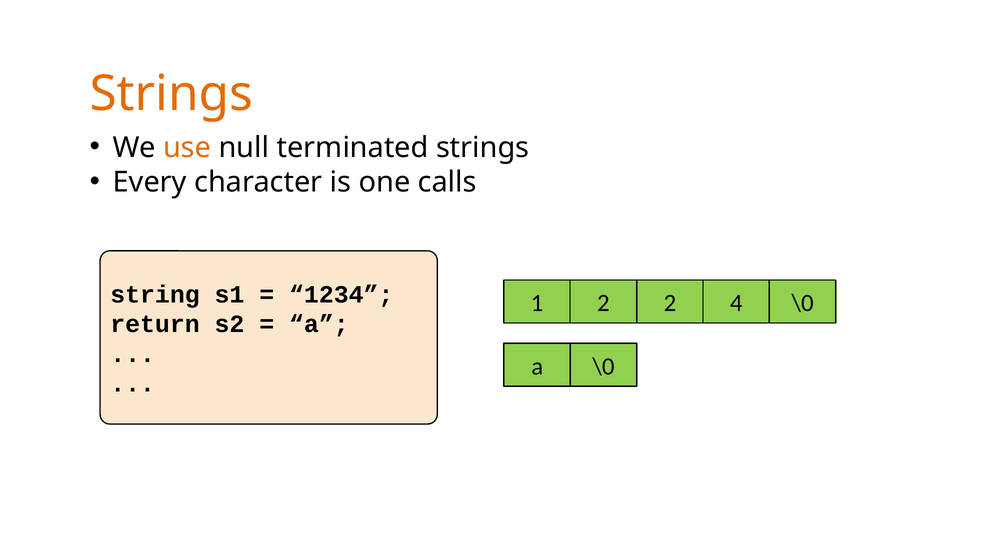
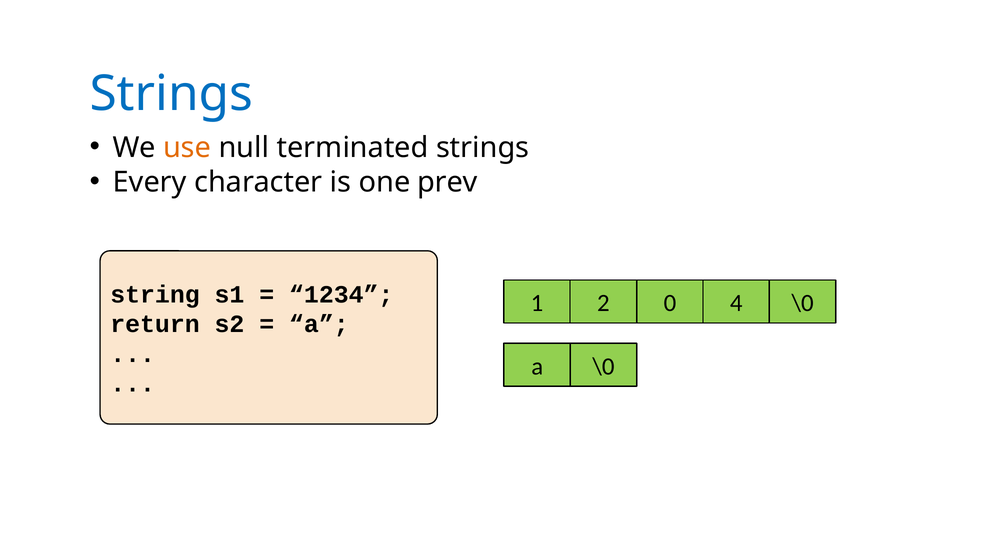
Strings colour: orange -> blue (171, 94)
calls: calls -> prev (447, 182)
2 2: 2 -> 0 (670, 304)
